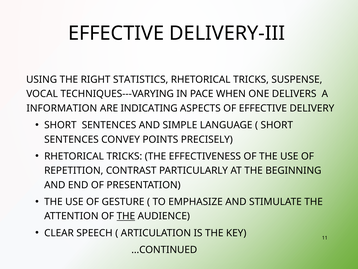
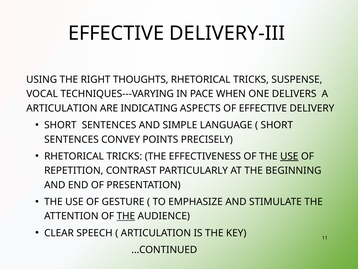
STATISTICS: STATISTICS -> THOUGHTS (141, 79)
INFORMATION: INFORMATION -> ARTICULATION (62, 108)
USE underline: none -> present (289, 156)
